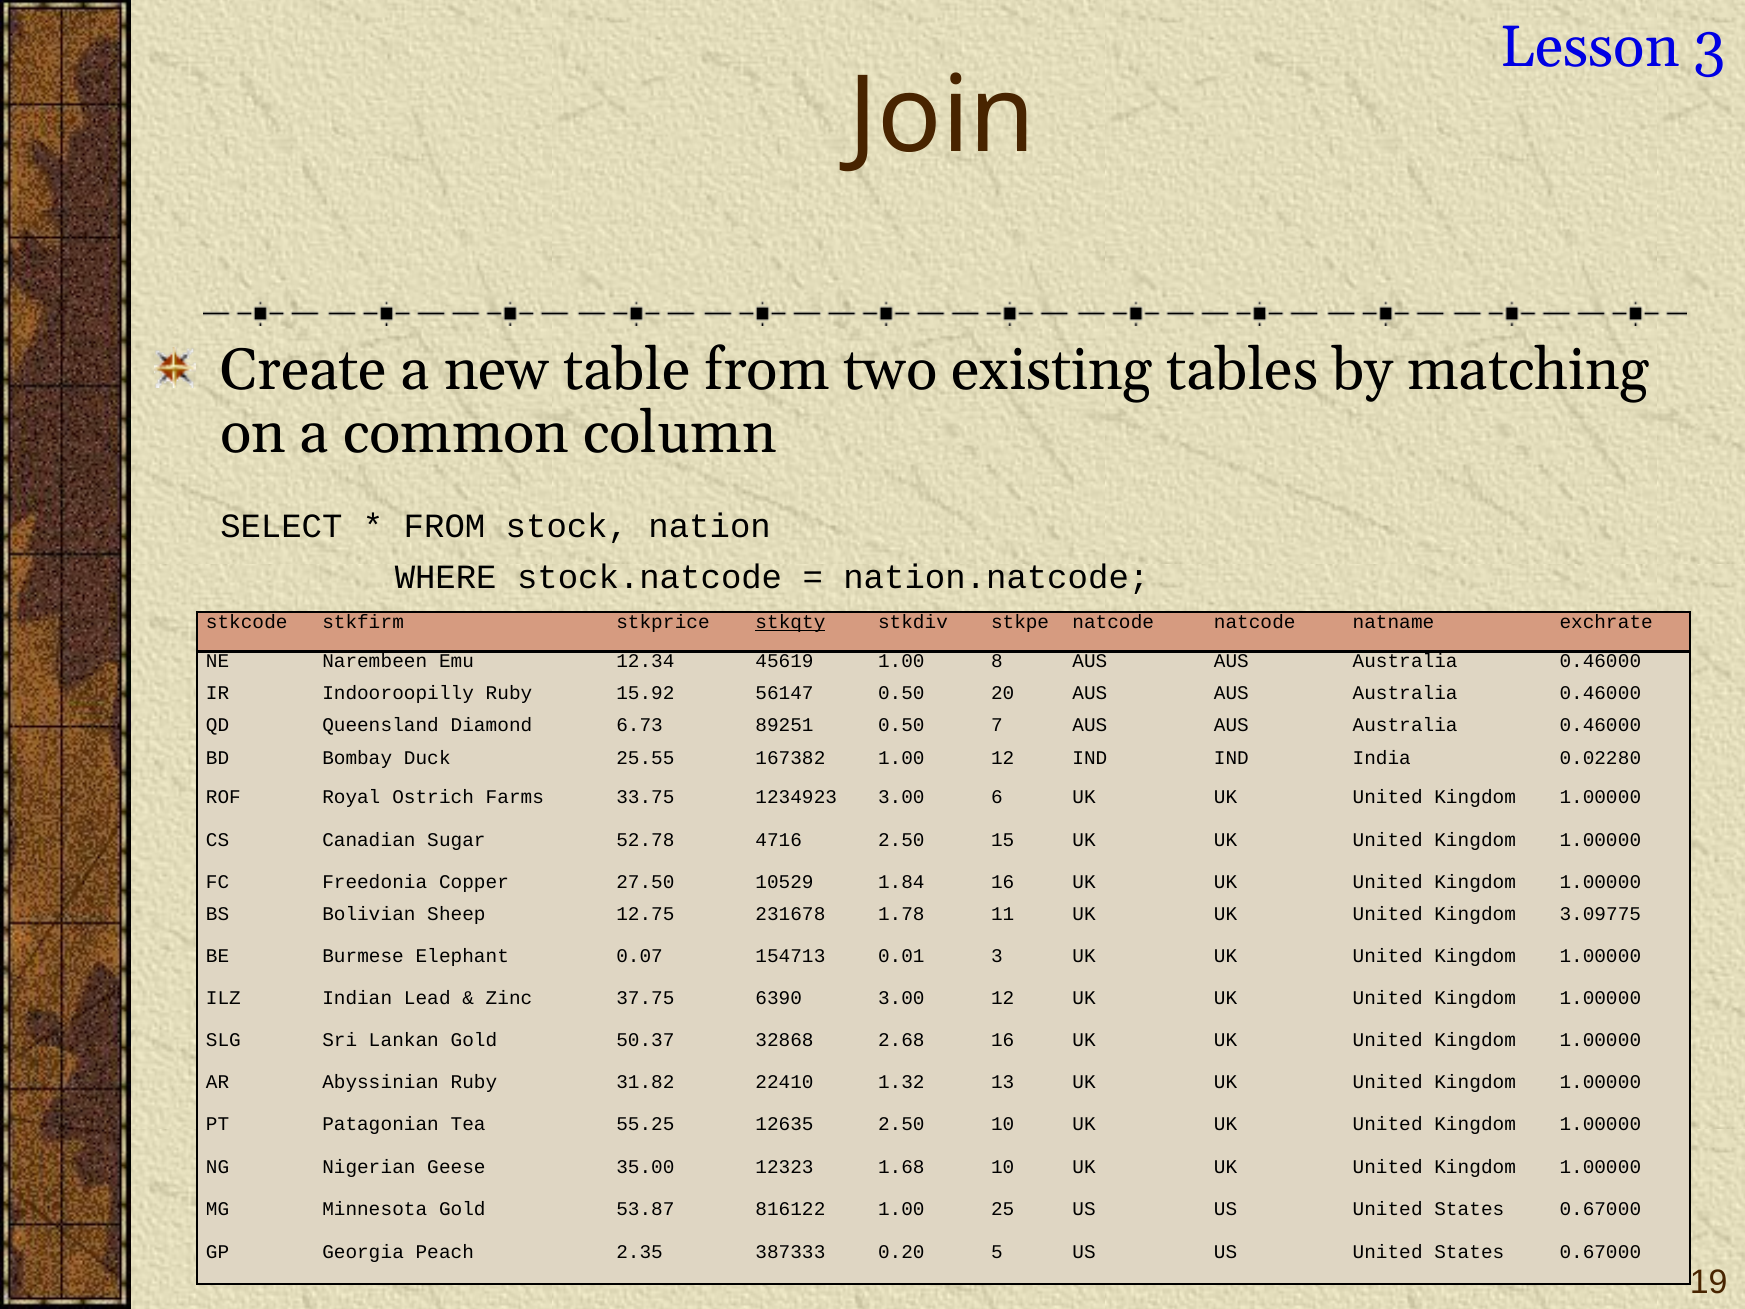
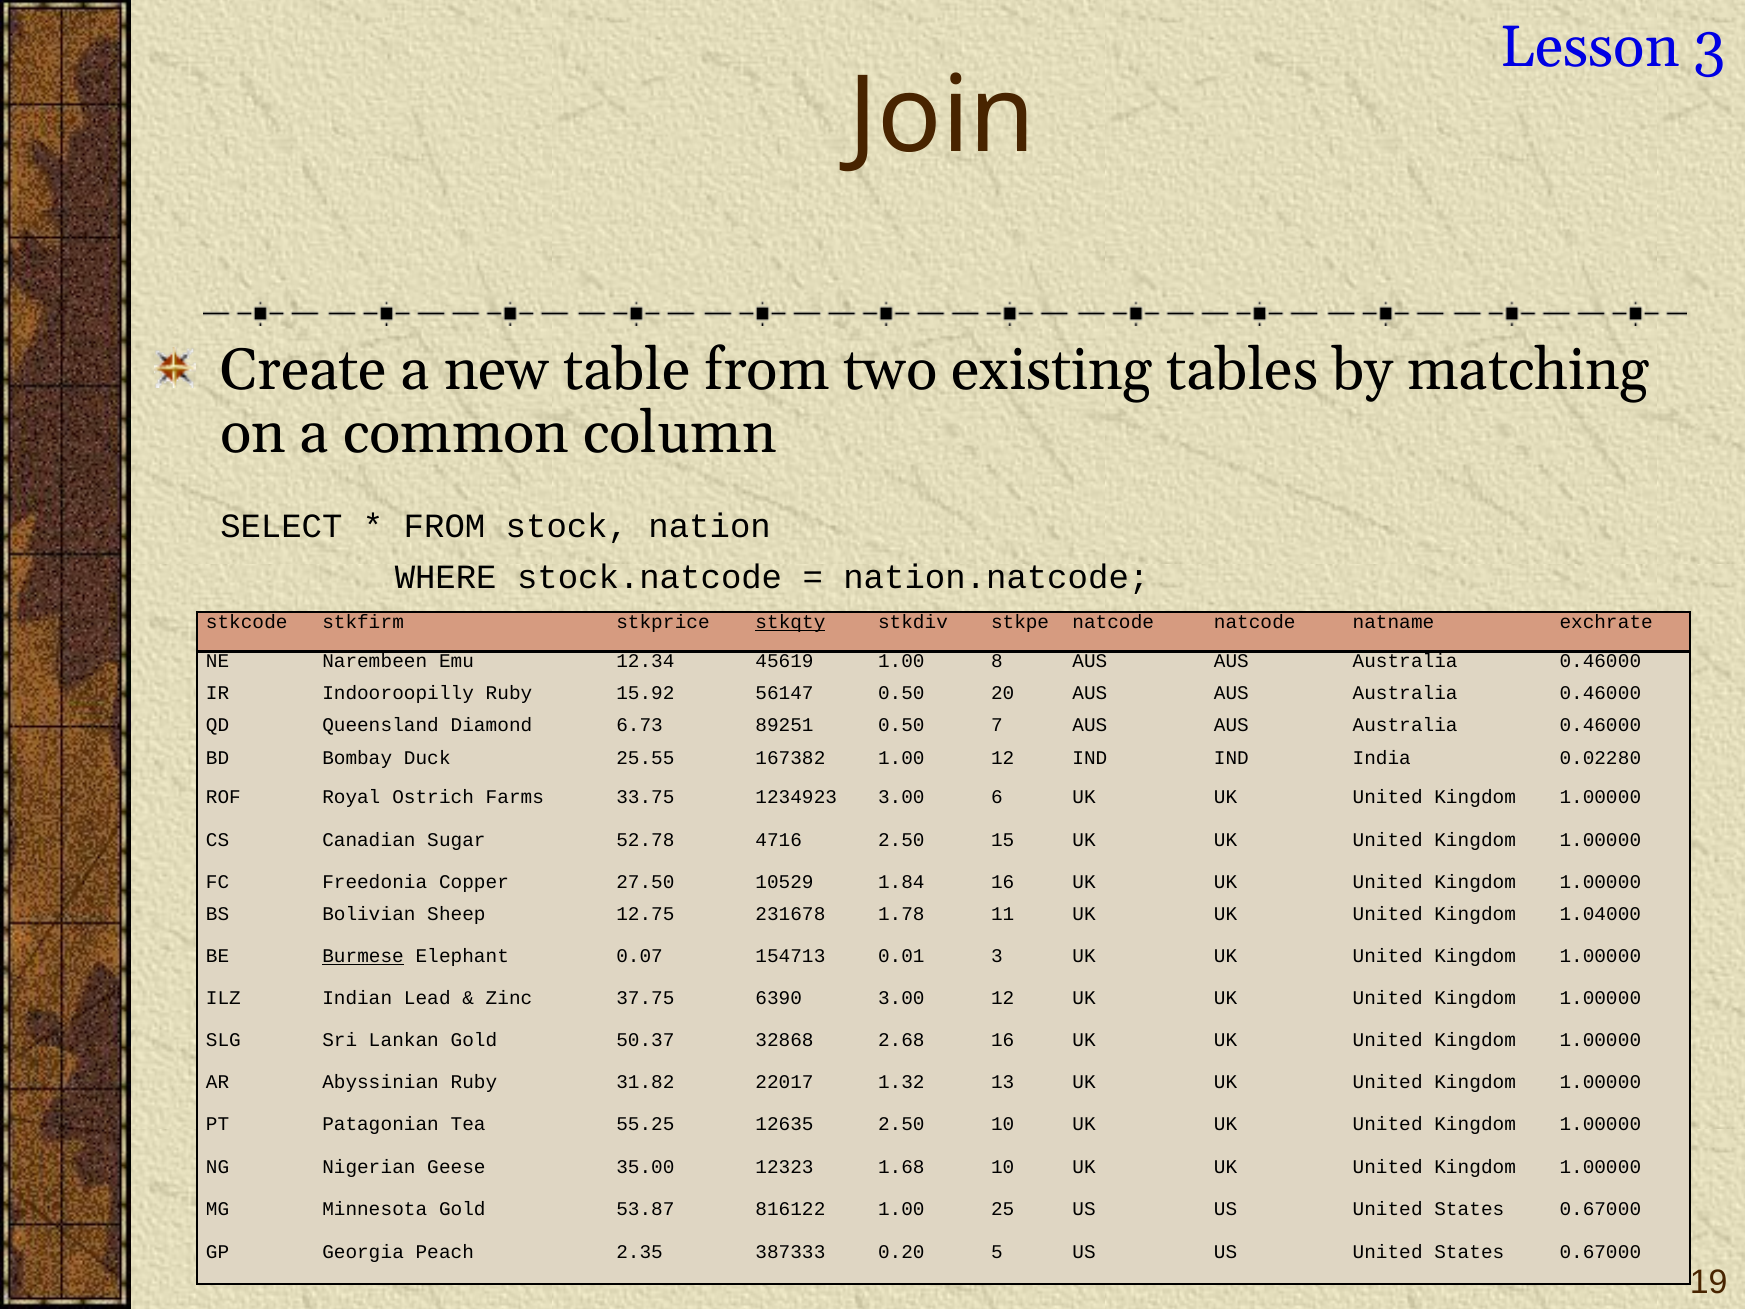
3.09775: 3.09775 -> 1.04000 (1600, 914)
Burmese underline: none -> present (363, 956)
22410: 22410 -> 22017 (784, 1082)
